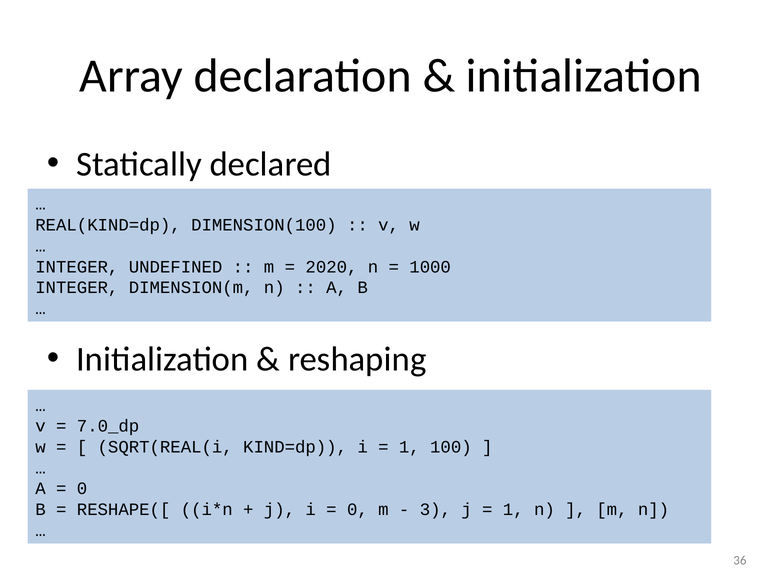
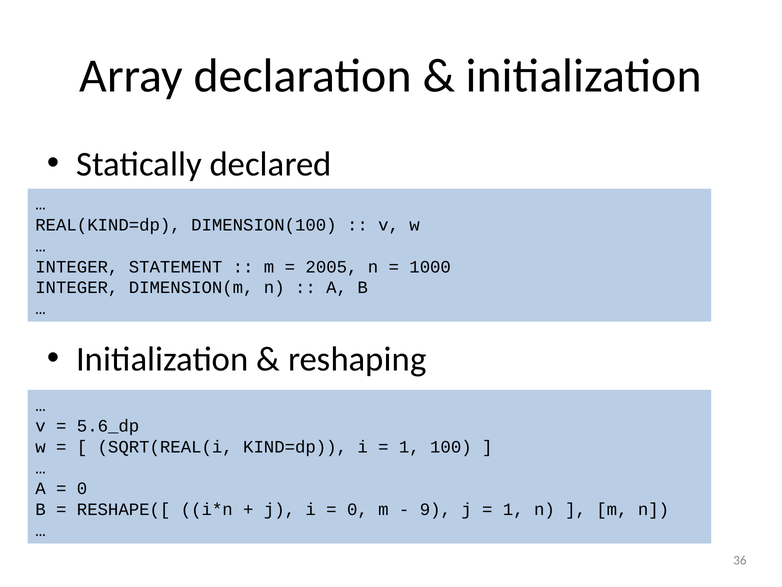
UNDEFINED: UNDEFINED -> STATEMENT (176, 267)
2020: 2020 -> 2005 (331, 267)
7.0_dp: 7.0_dp -> 5.6_dp (108, 426)
3: 3 -> 9 (435, 509)
